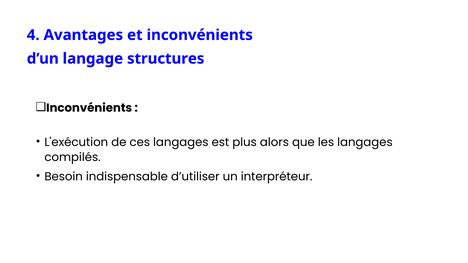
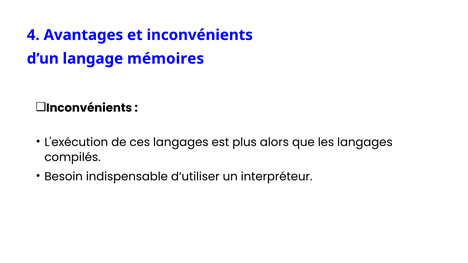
structures: structures -> mémoires (166, 59)
